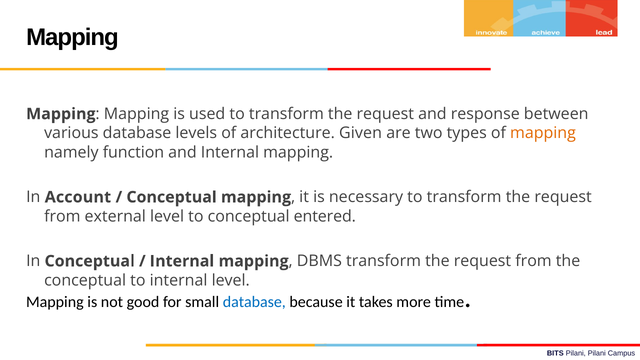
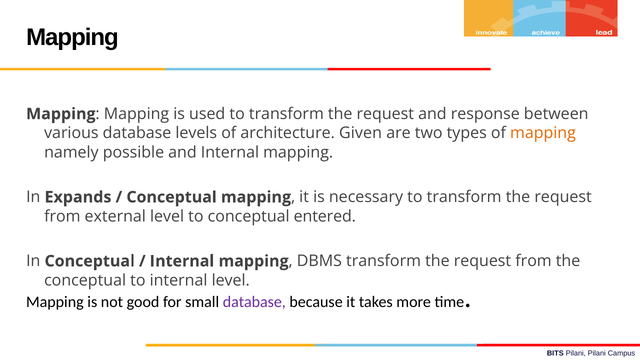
function: function -> possible (133, 152)
Account: Account -> Expands (78, 197)
database colour: blue -> purple (254, 302)
